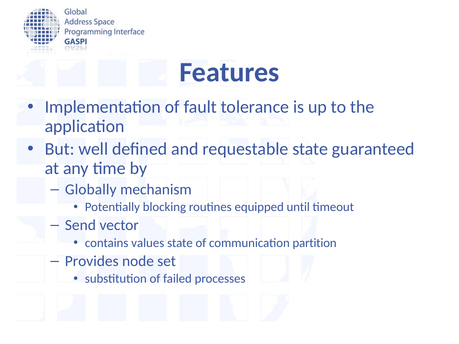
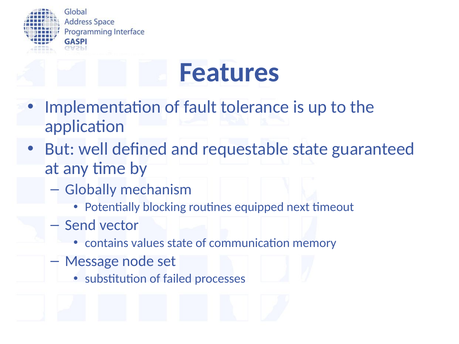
until: until -> next (298, 207)
partition: partition -> memory (314, 243)
Provides: Provides -> Message (92, 261)
